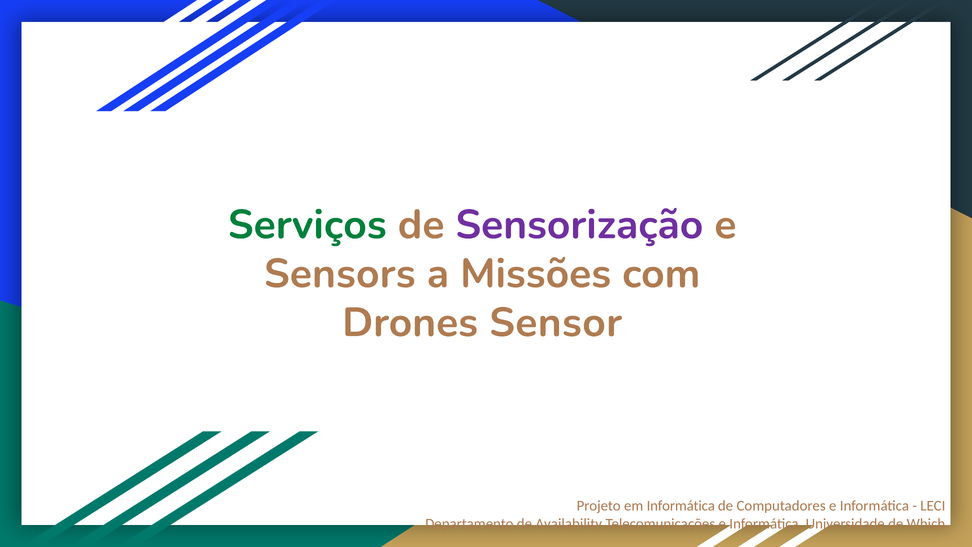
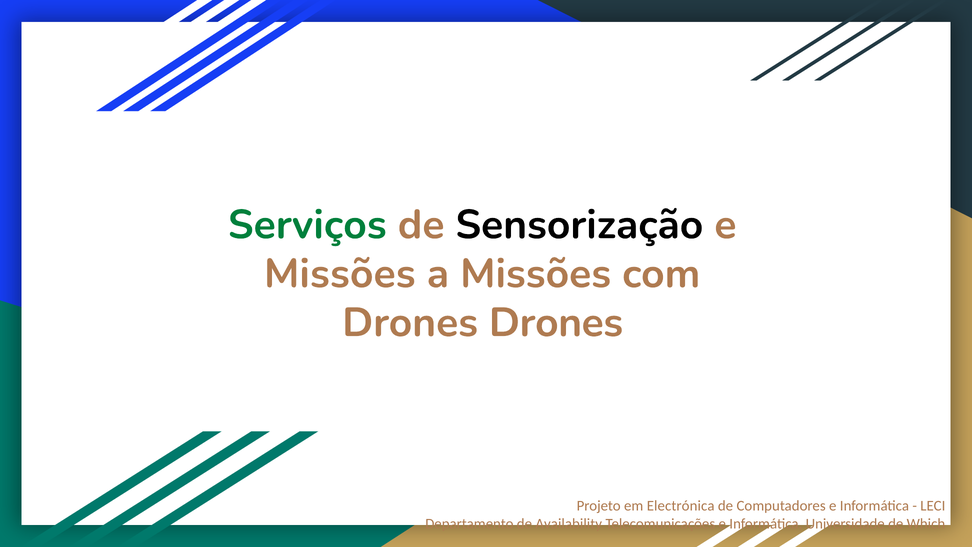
Sensorização colour: purple -> black (579, 225)
Sensors: Sensors -> Missões (340, 274)
Drones Sensor: Sensor -> Drones (556, 322)
em Informática: Informática -> Electrónica (681, 506)
